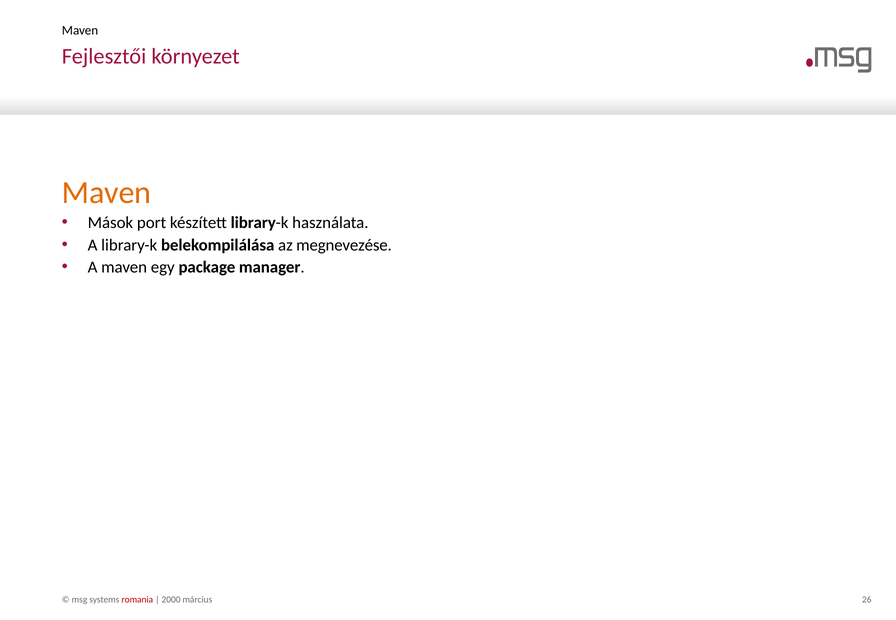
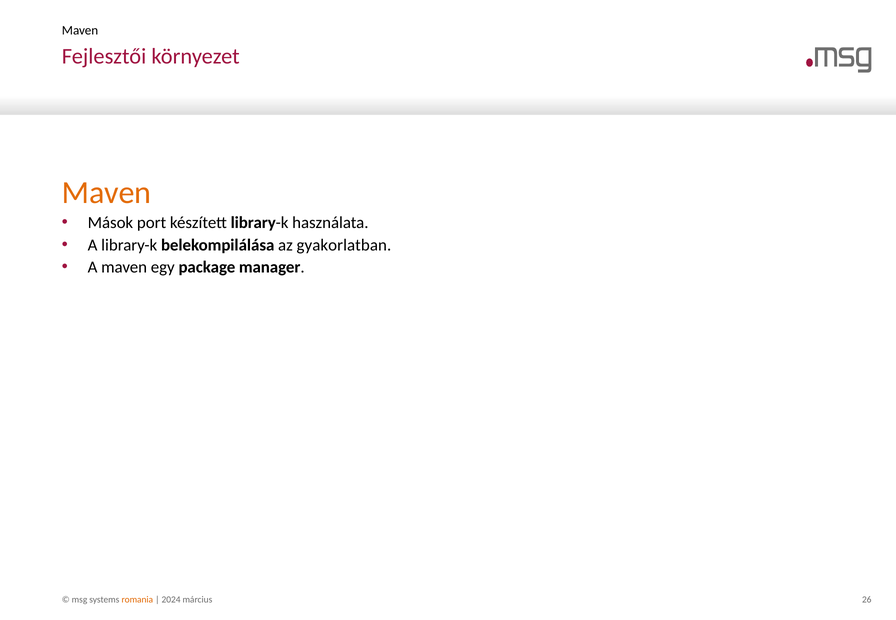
megnevezése: megnevezése -> gyakorlatban (344, 245)
romania colour: red -> orange (137, 600)
2000: 2000 -> 2024 (171, 600)
